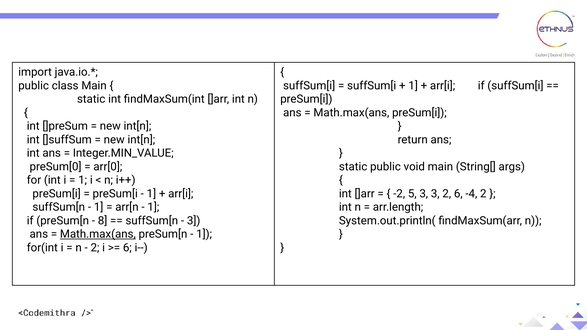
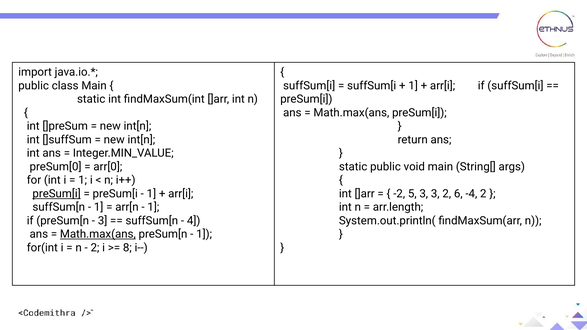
preSum[i underline: none -> present (57, 194)
8: 8 -> 3 (103, 221)
3: 3 -> 4 (194, 221)
6: 6 -> 8 (127, 248)
